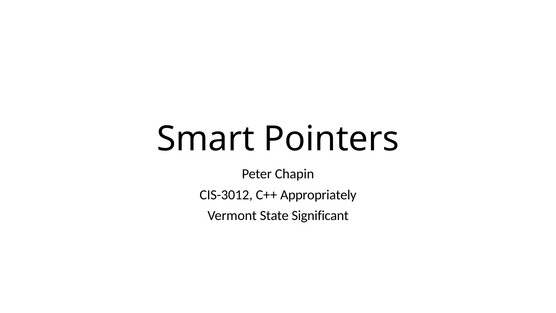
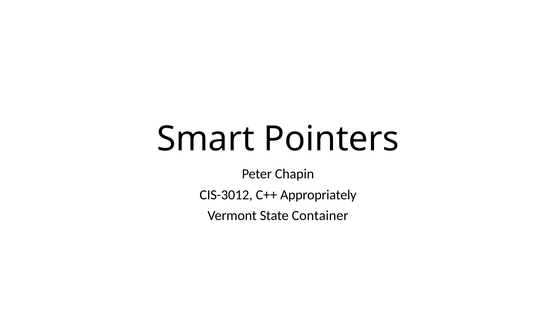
Significant: Significant -> Container (320, 215)
